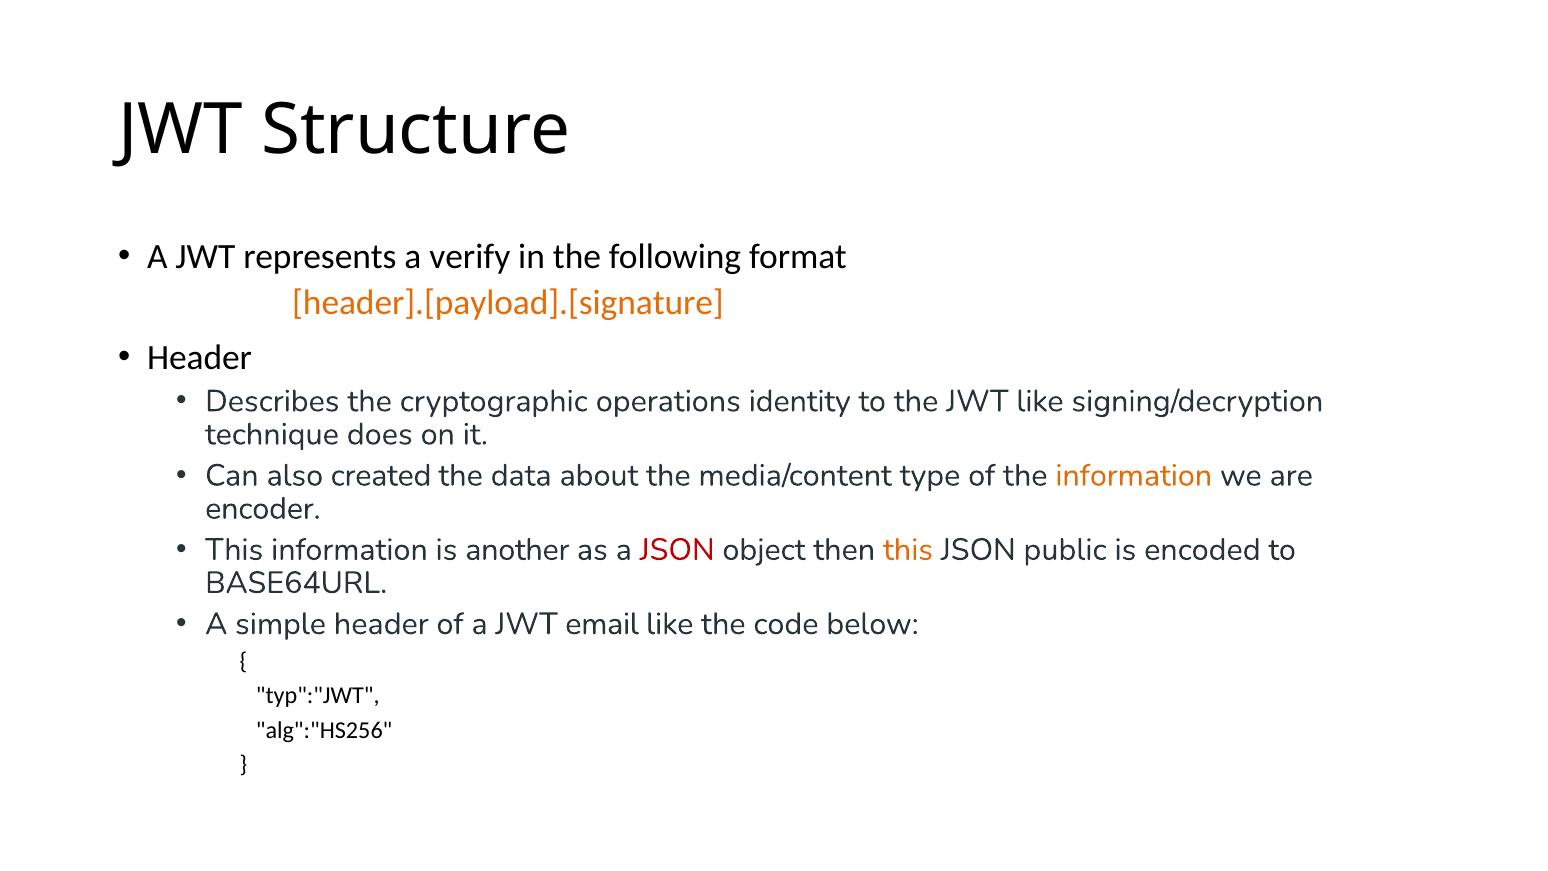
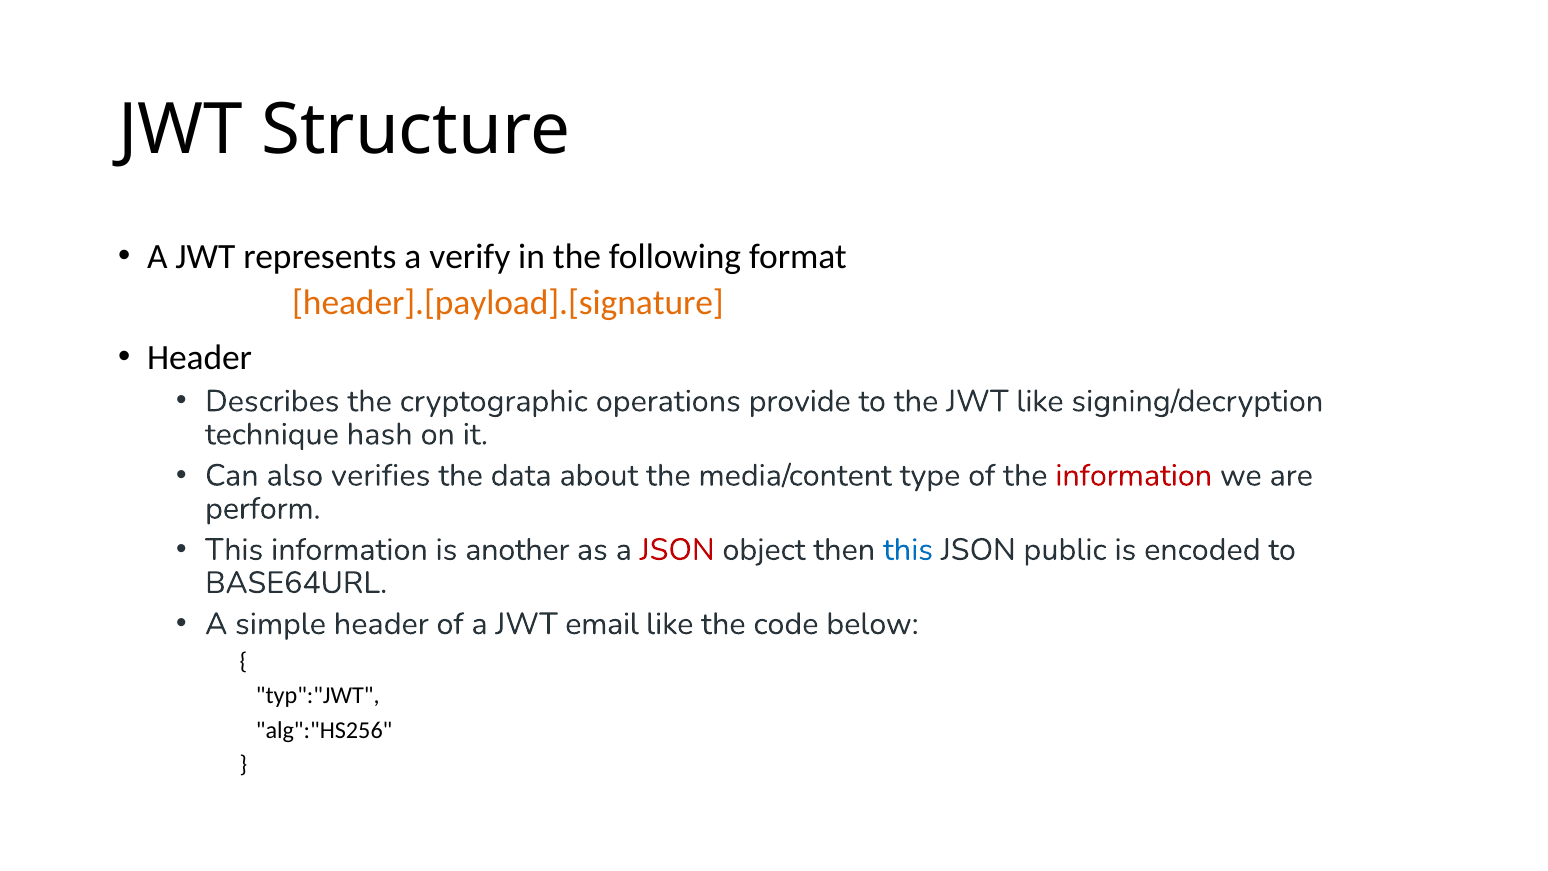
identity: identity -> provide (800, 401)
does: does -> hash (380, 434)
created: created -> verifies (381, 475)
information colour: orange -> red (1134, 475)
encoder: encoder -> perform (263, 508)
this colour: orange -> blue (908, 550)
